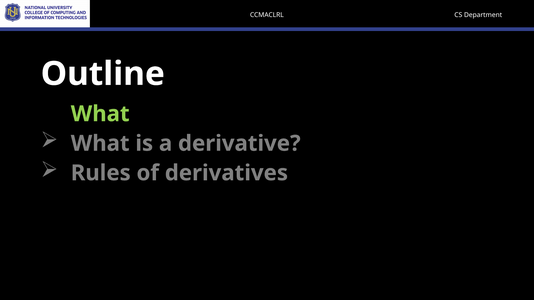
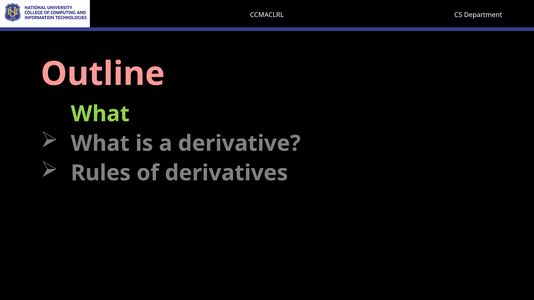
Outline colour: white -> pink (103, 74)
